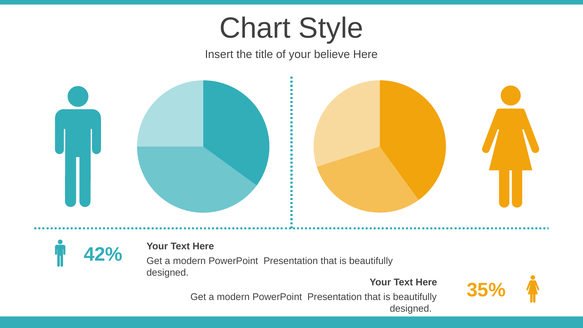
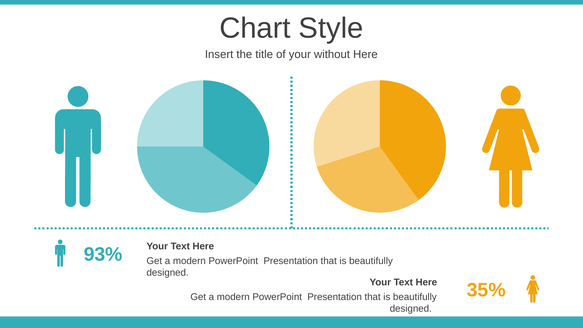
believe: believe -> without (332, 55)
42%: 42% -> 93% (103, 255)
